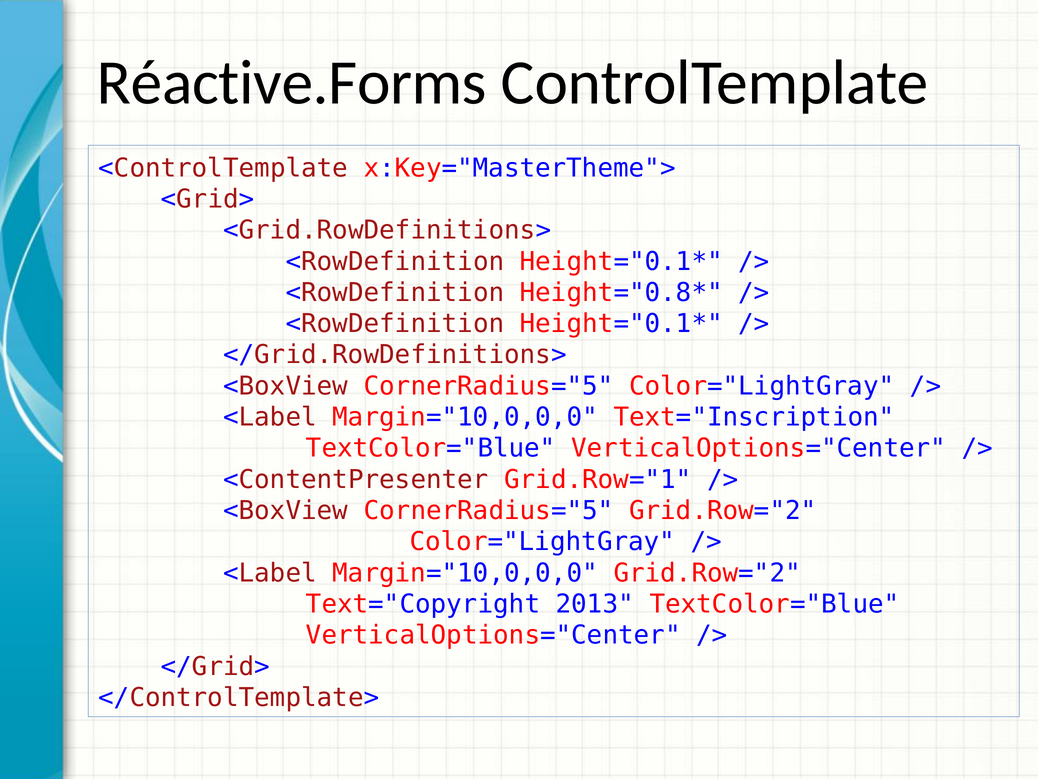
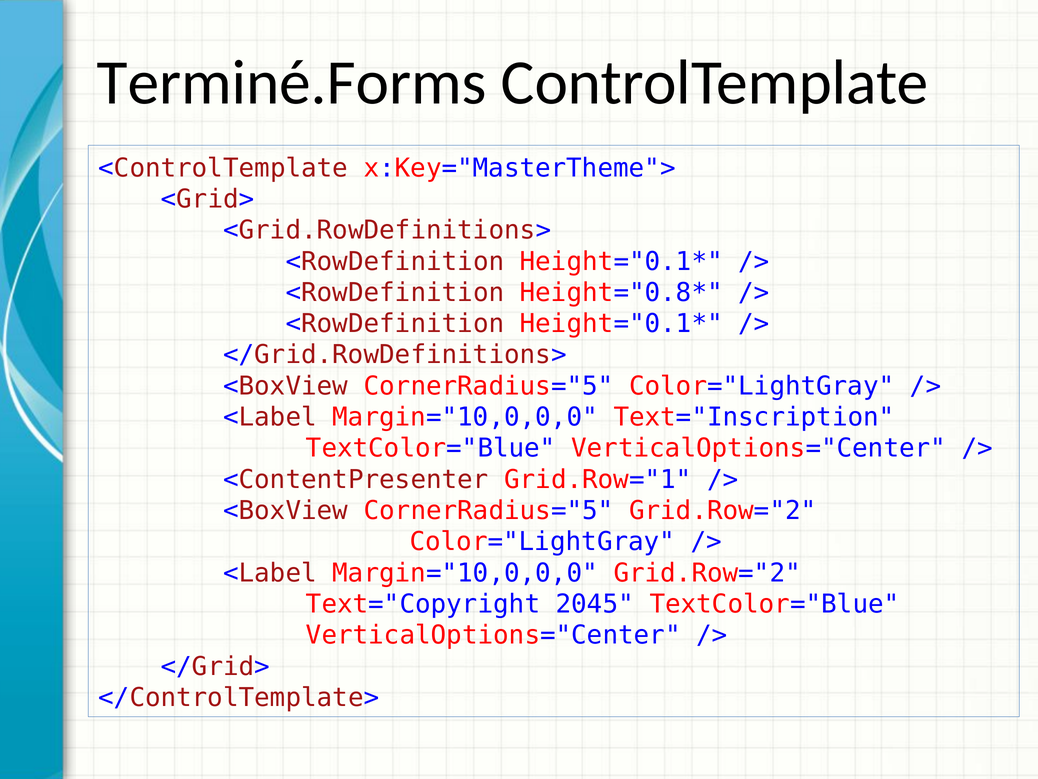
Réactive.Forms: Réactive.Forms -> Terminé.Forms (292, 83)
2013: 2013 -> 2045 (595, 604)
